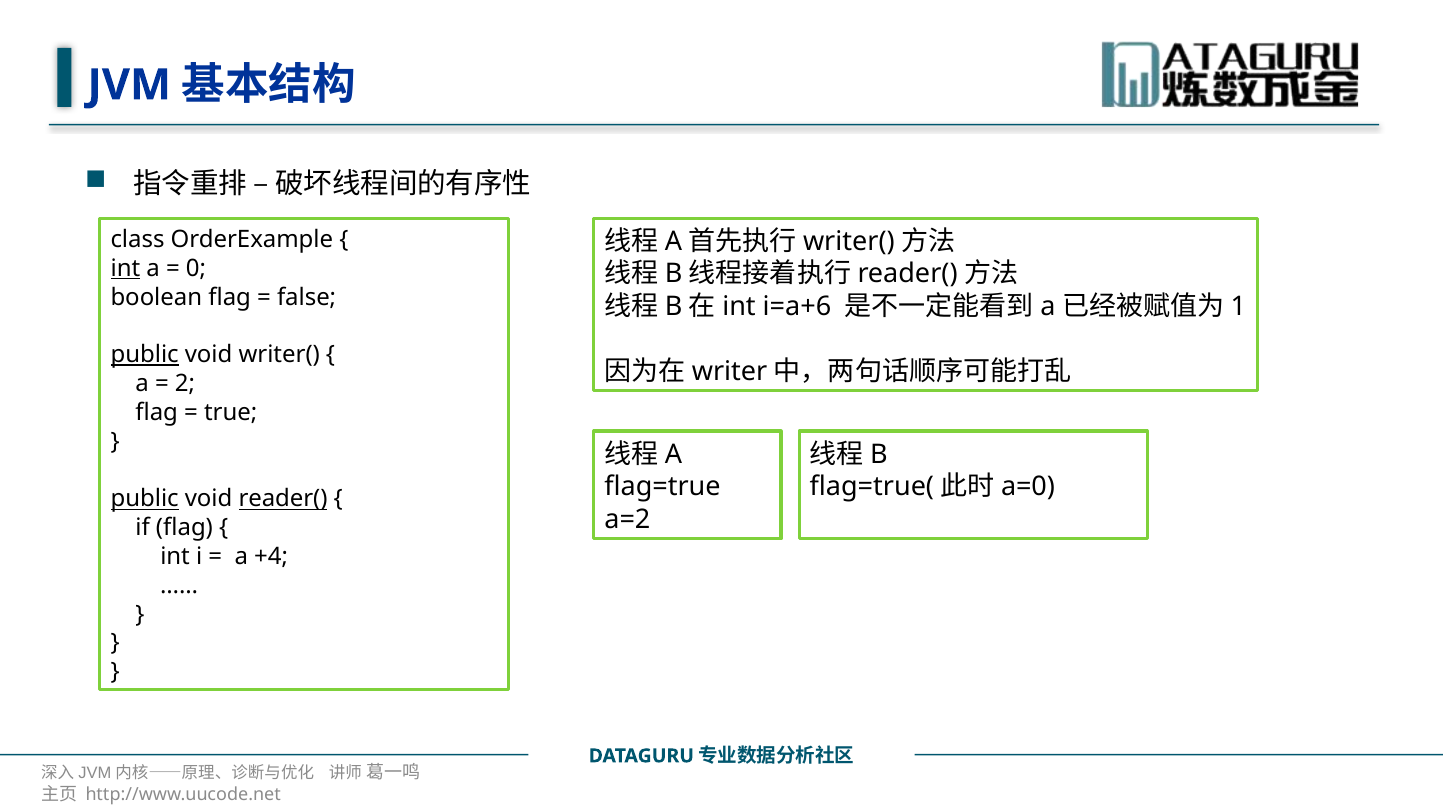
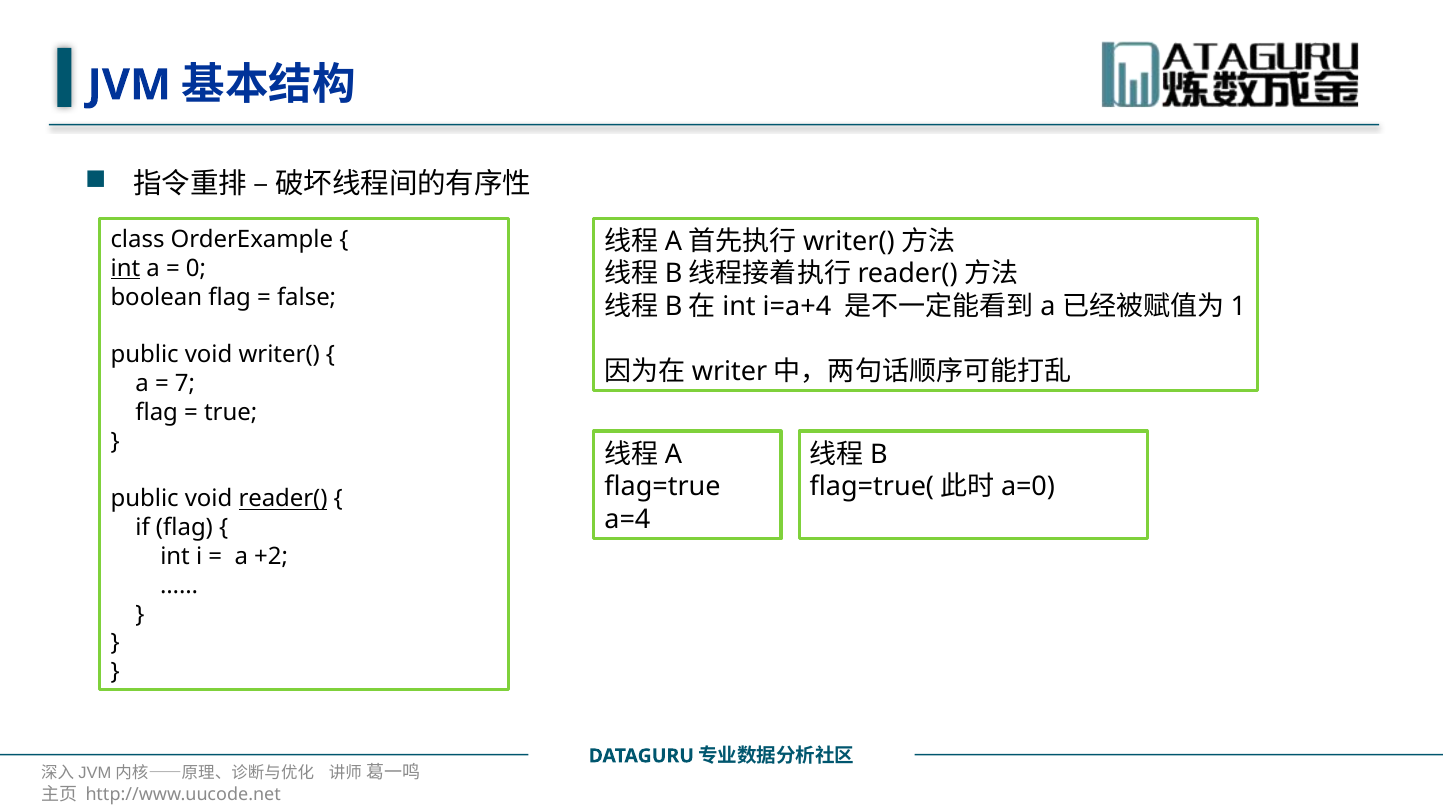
i=a+6: i=a+6 -> i=a+4 (797, 306)
public underline: present -> none (145, 355)
2: 2 -> 7 (185, 384)
public underline: present -> none (145, 499)
a=2: a=2 -> a=4 (627, 519)
+4: +4 -> +2 (271, 557)
